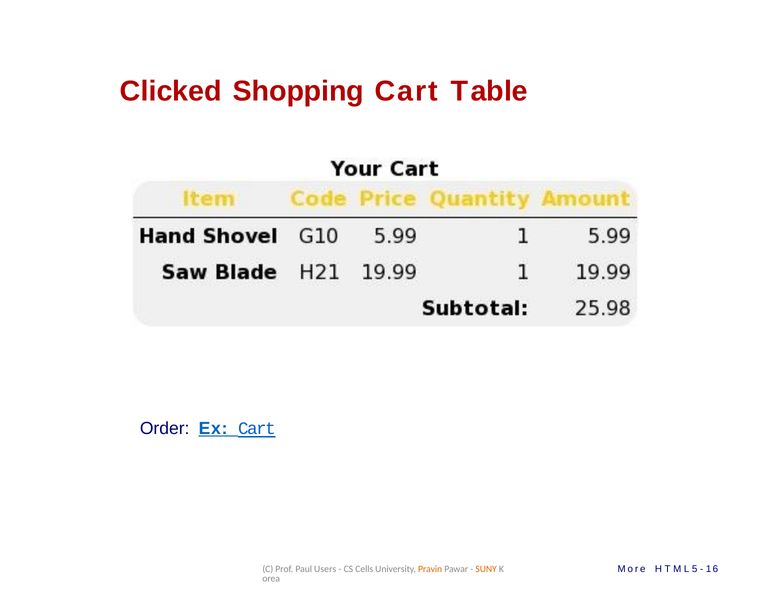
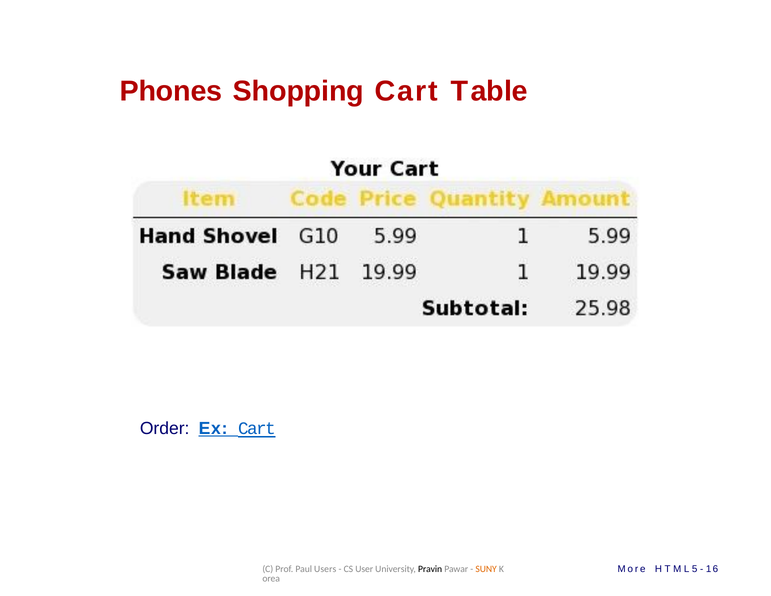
Clicked: Clicked -> Phones (171, 91)
Cells: Cells -> User (364, 569)
Pravin colour: orange -> black (430, 569)
